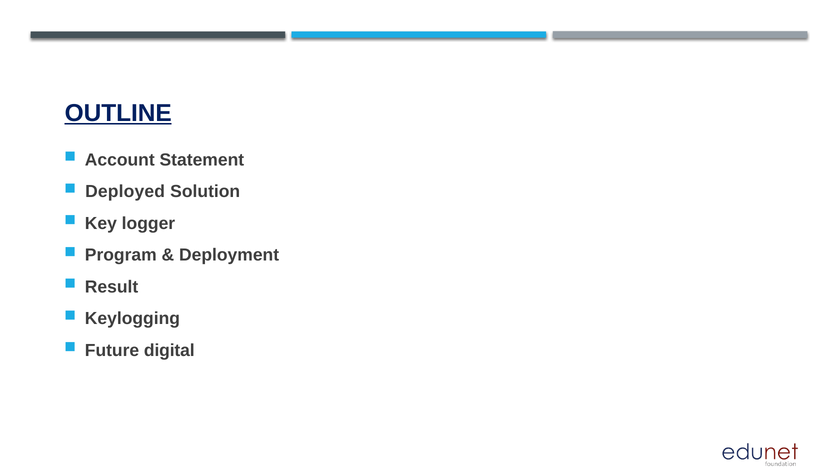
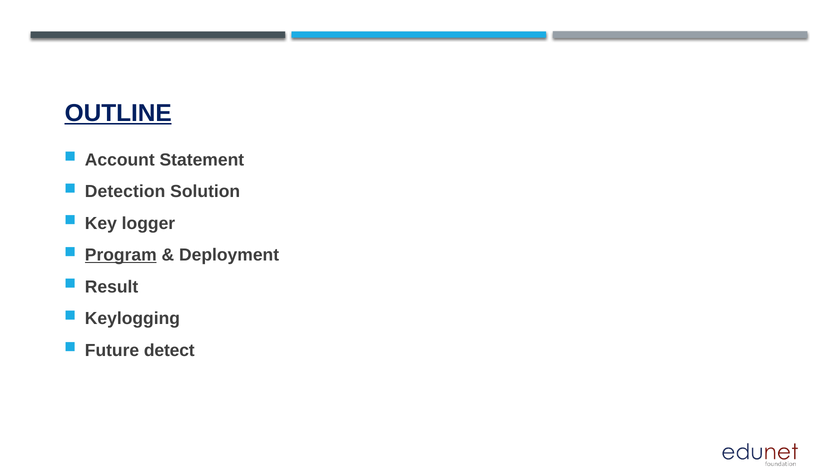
Deployed: Deployed -> Detection (125, 192)
Program underline: none -> present (121, 255)
digital: digital -> detect (169, 351)
